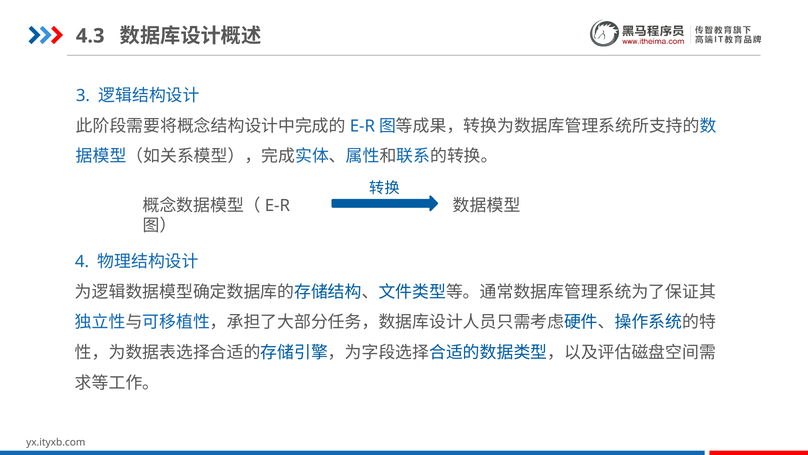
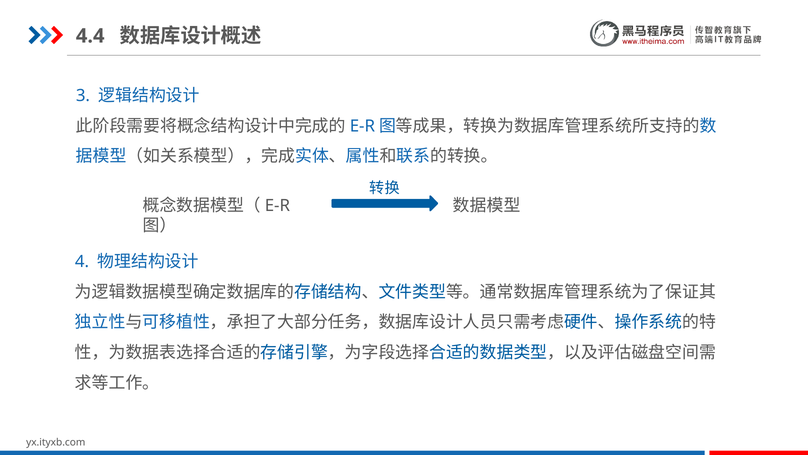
4.3: 4.3 -> 4.4 (90, 36)
